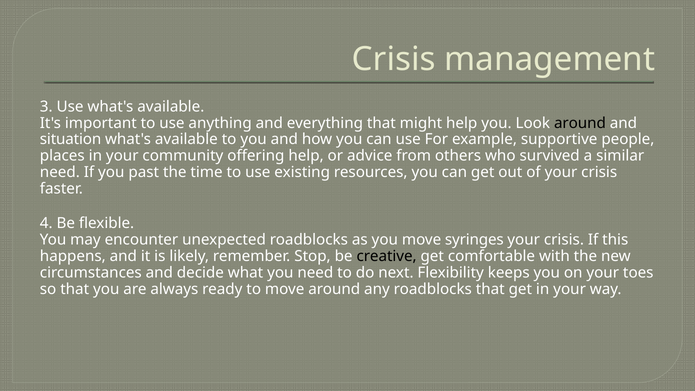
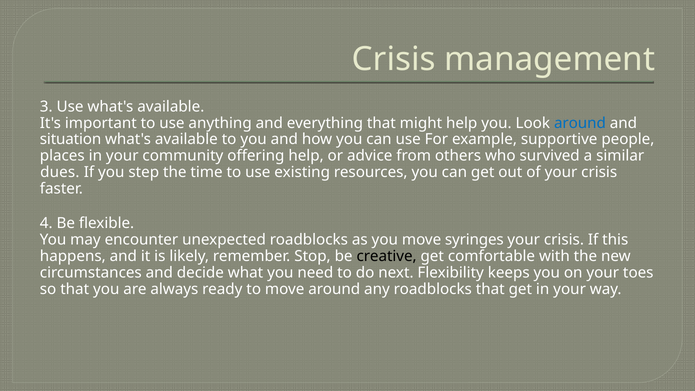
around colour: black -> blue (580, 123)
need: need -> dues (60, 172)
past: past -> step (144, 172)
